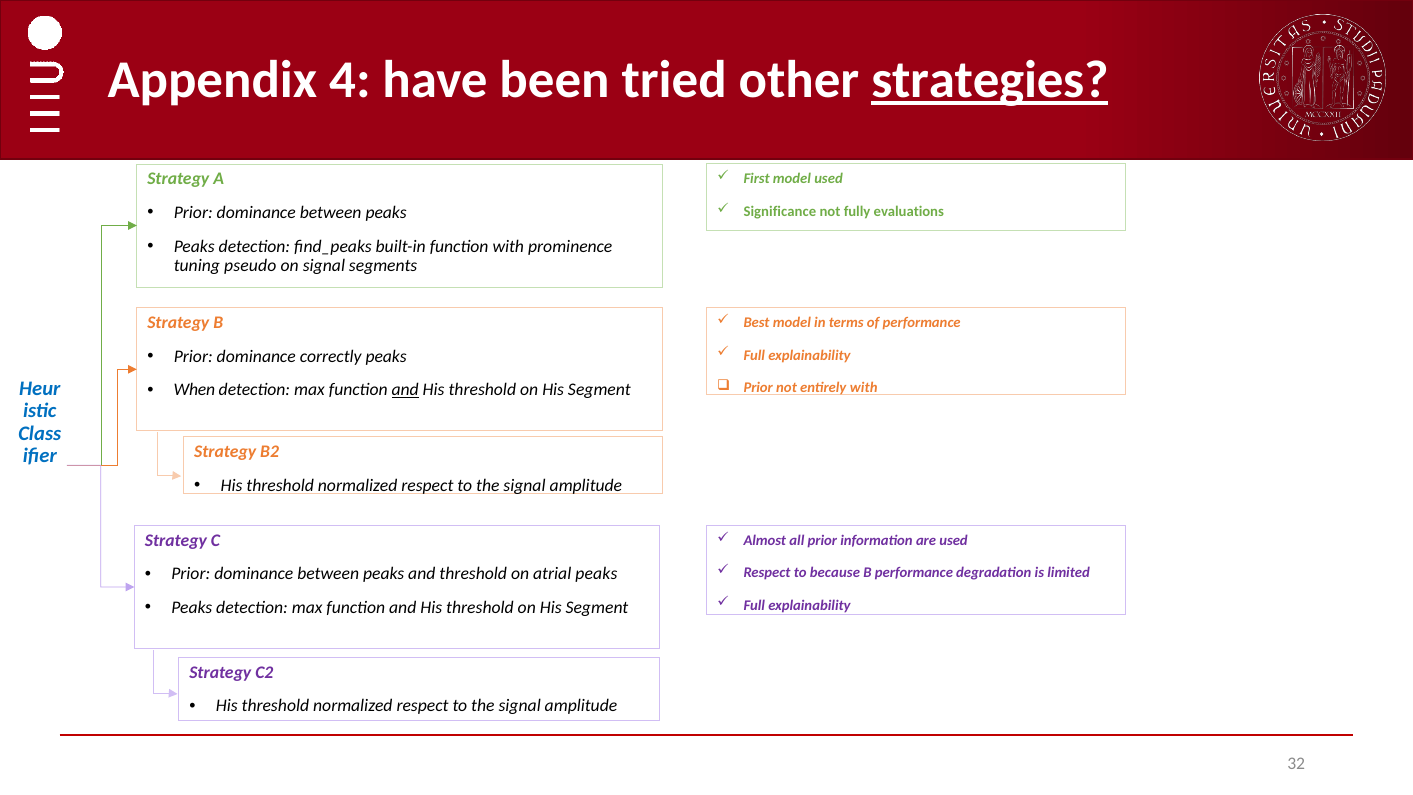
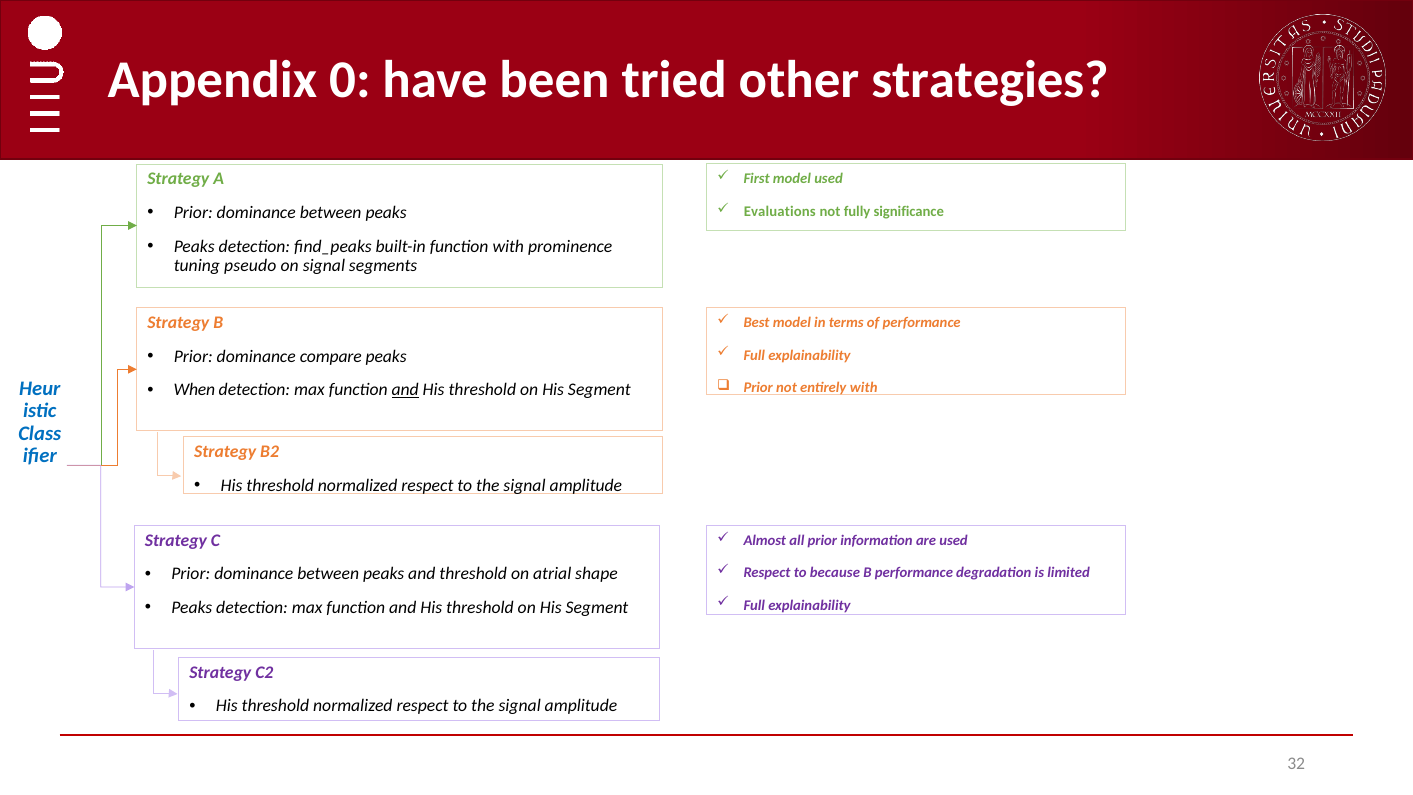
4: 4 -> 0 (350, 80)
strategies underline: present -> none (990, 80)
Significance: Significance -> Evaluations (780, 212)
evaluations: evaluations -> significance (909, 212)
correctly: correctly -> compare (331, 356)
atrial peaks: peaks -> shape (596, 574)
